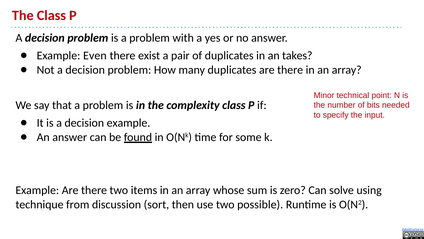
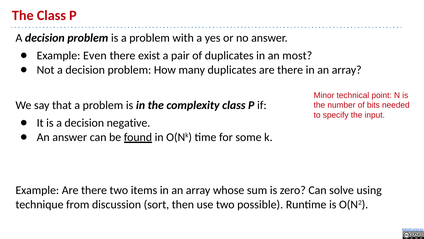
takes: takes -> most (297, 56)
decision example: example -> negative (128, 123)
